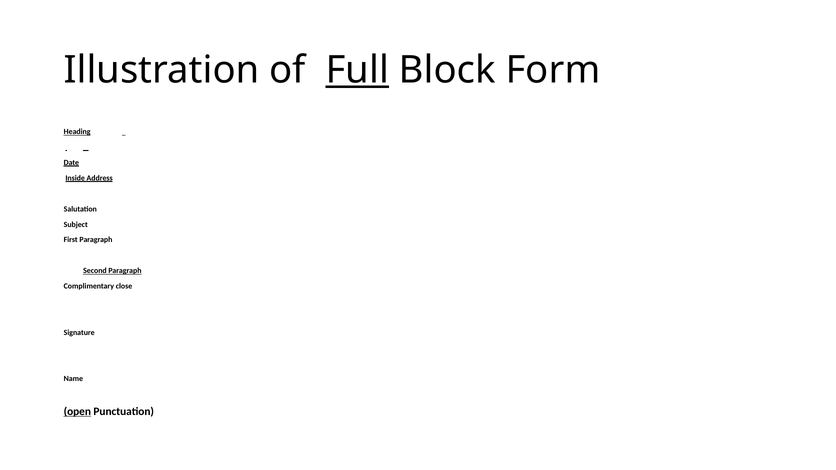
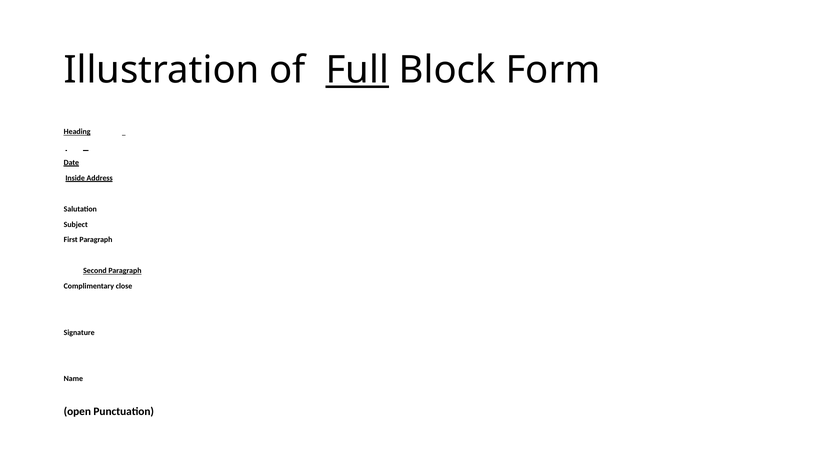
open underline: present -> none (77, 412)
